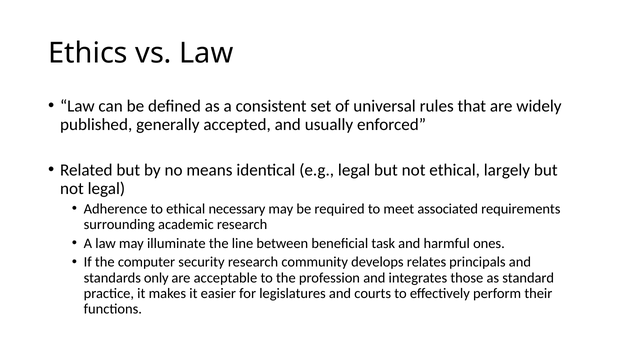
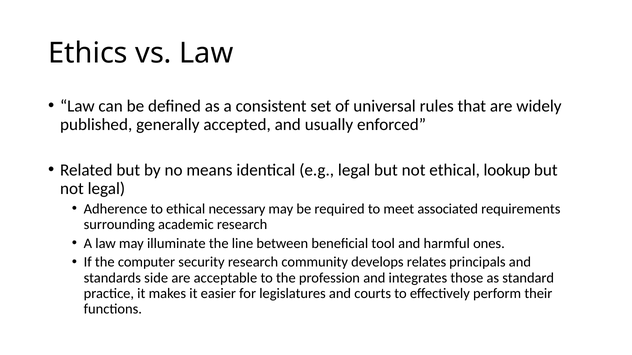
largely: largely -> lookup (507, 170)
task: task -> tool (383, 244)
only: only -> side (156, 278)
